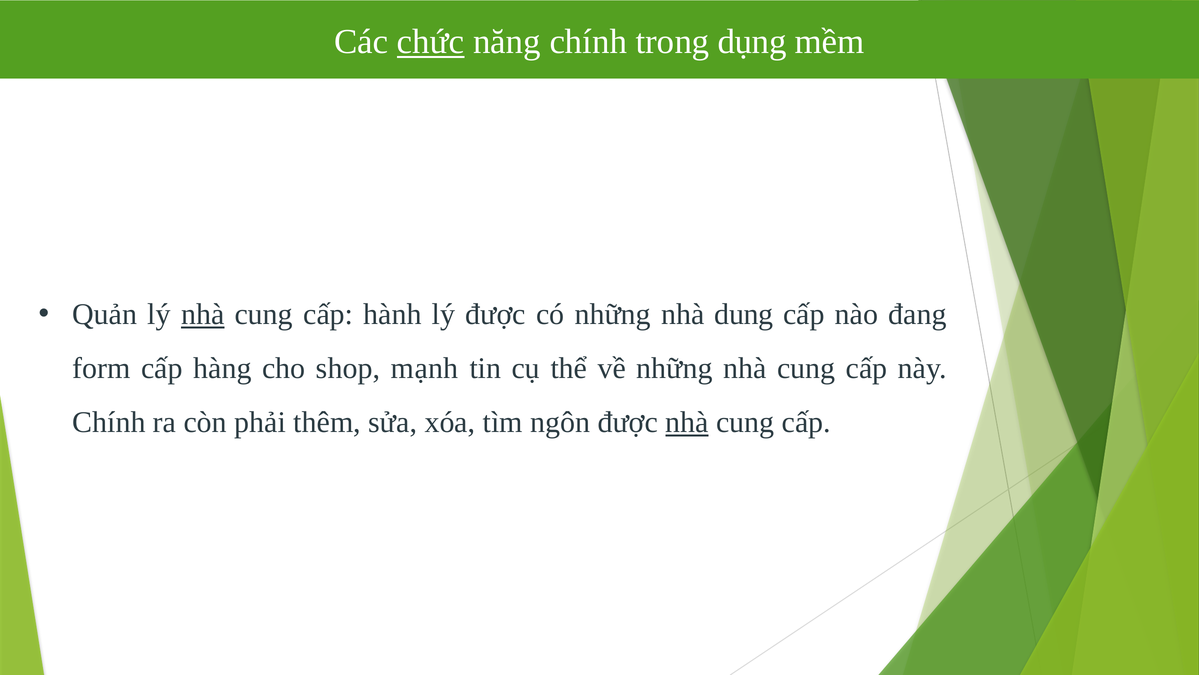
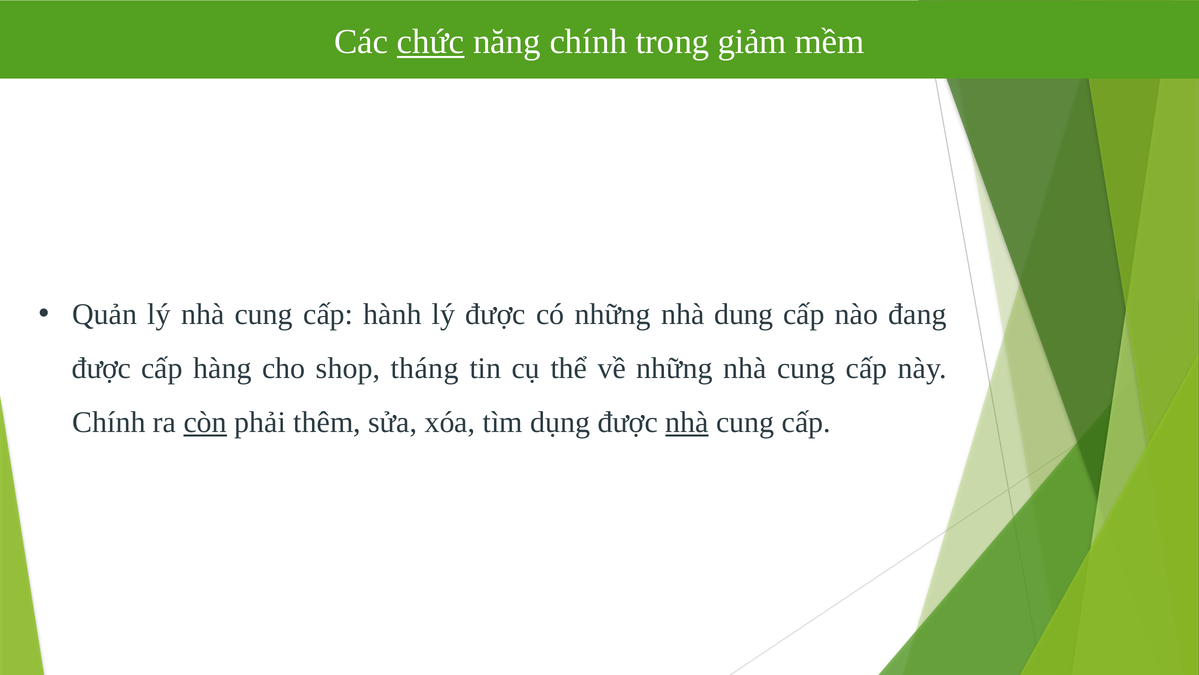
dụng: dụng -> giảm (752, 42)
nhà underline: present -> none (203, 314)
form: form -> được (102, 368)
mạnh: mạnh -> tháng (425, 368)
còn underline: none -> present (205, 422)
ngôn: ngôn -> dụng (560, 422)
